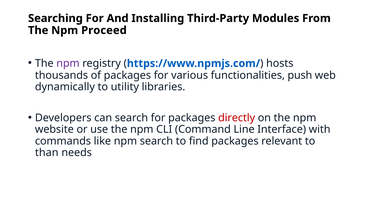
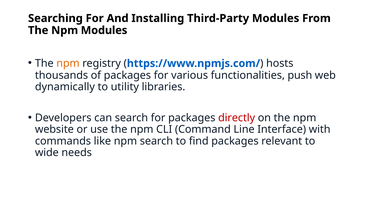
Npm Proceed: Proceed -> Modules (104, 30)
npm colour: purple -> orange (68, 63)
than: than -> wide (47, 153)
